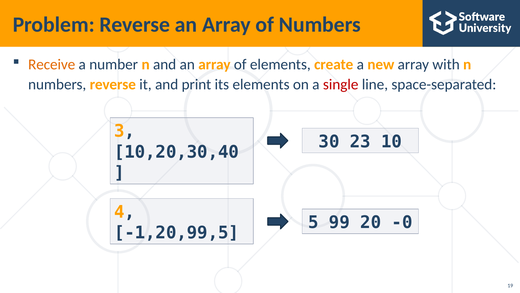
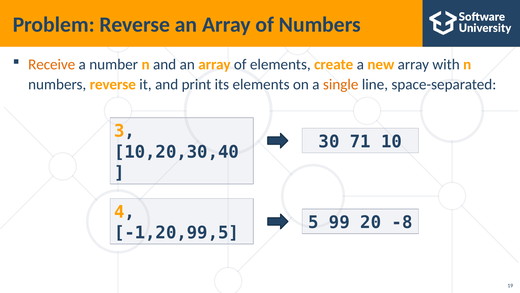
single colour: red -> orange (341, 84)
23: 23 -> 71 (360, 141)
-0: -0 -> -8 (402, 222)
